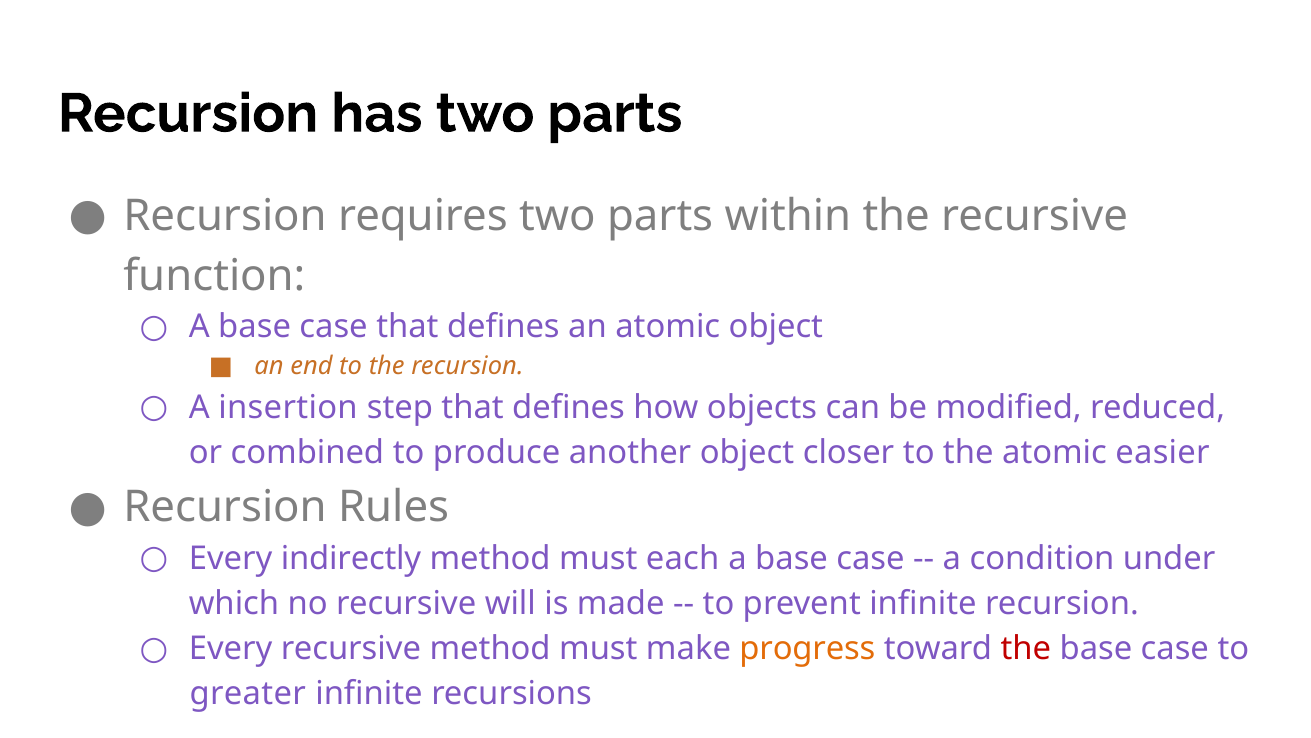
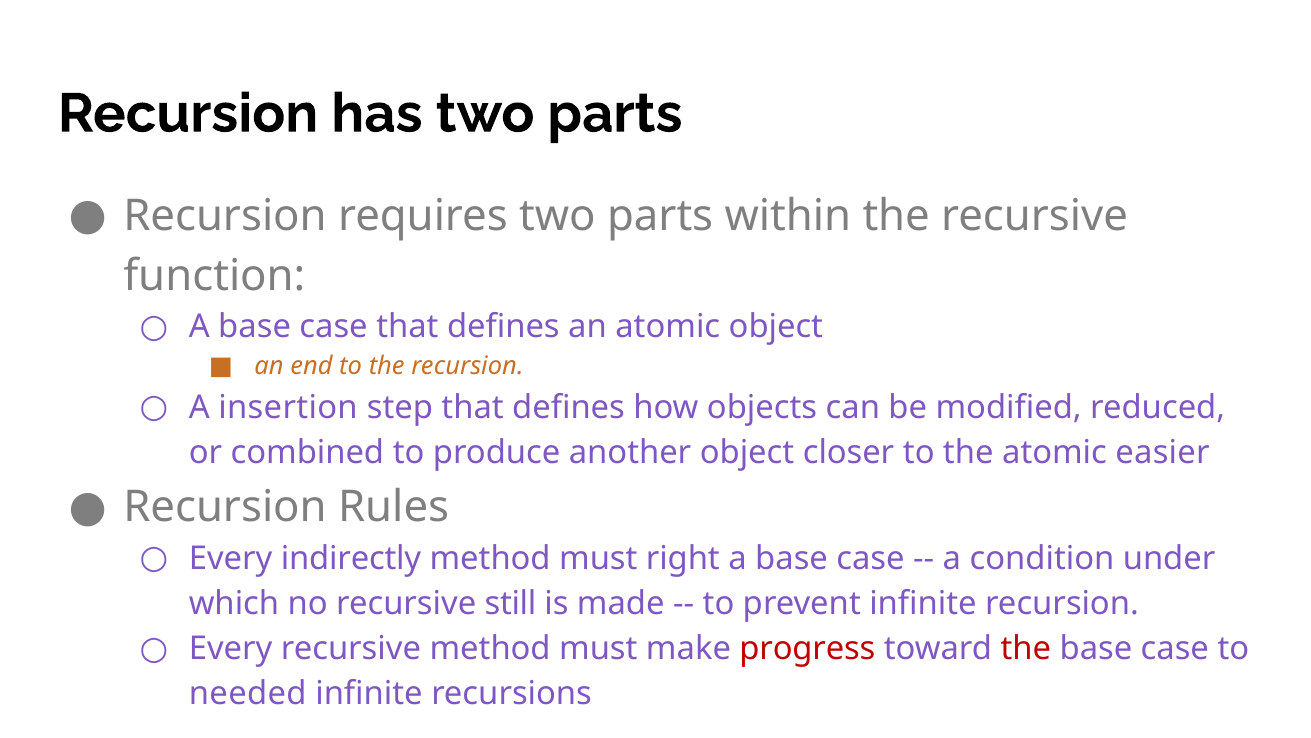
each: each -> right (683, 558)
will: will -> still (510, 603)
progress colour: orange -> red (807, 648)
greater: greater -> needed (248, 693)
